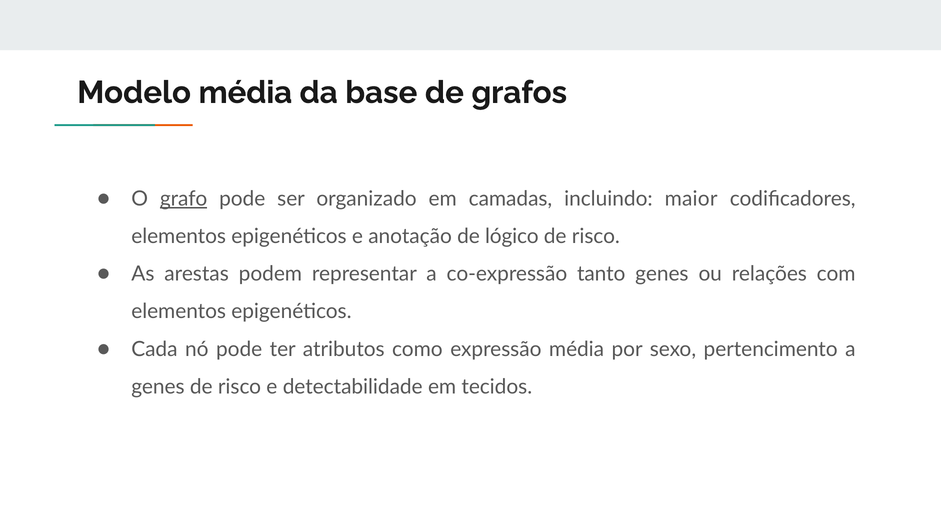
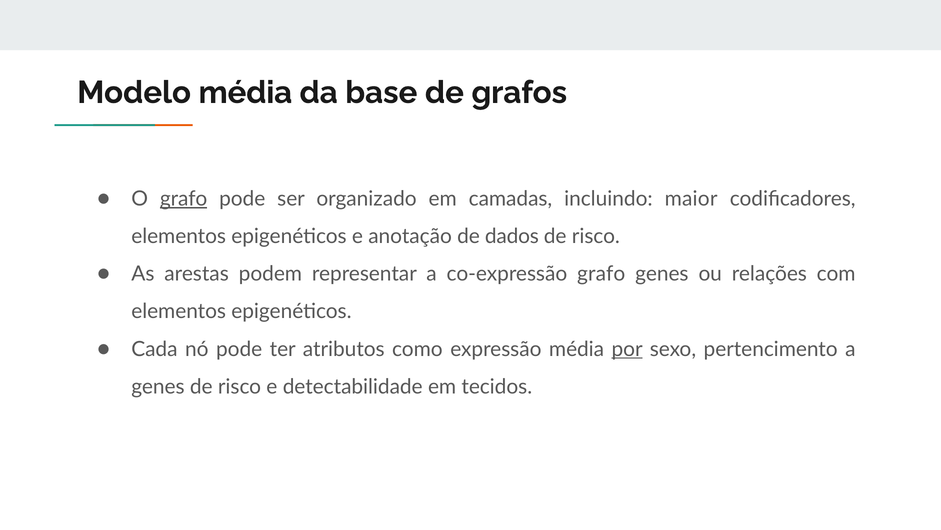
lógico: lógico -> dados (512, 236)
co-expressão tanto: tanto -> grafo (601, 274)
por underline: none -> present (627, 349)
